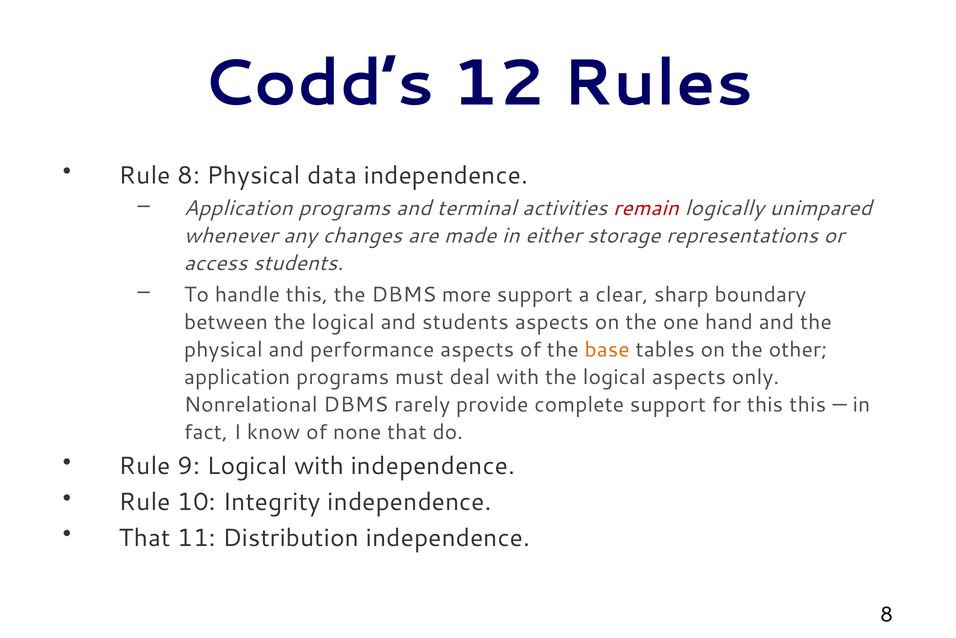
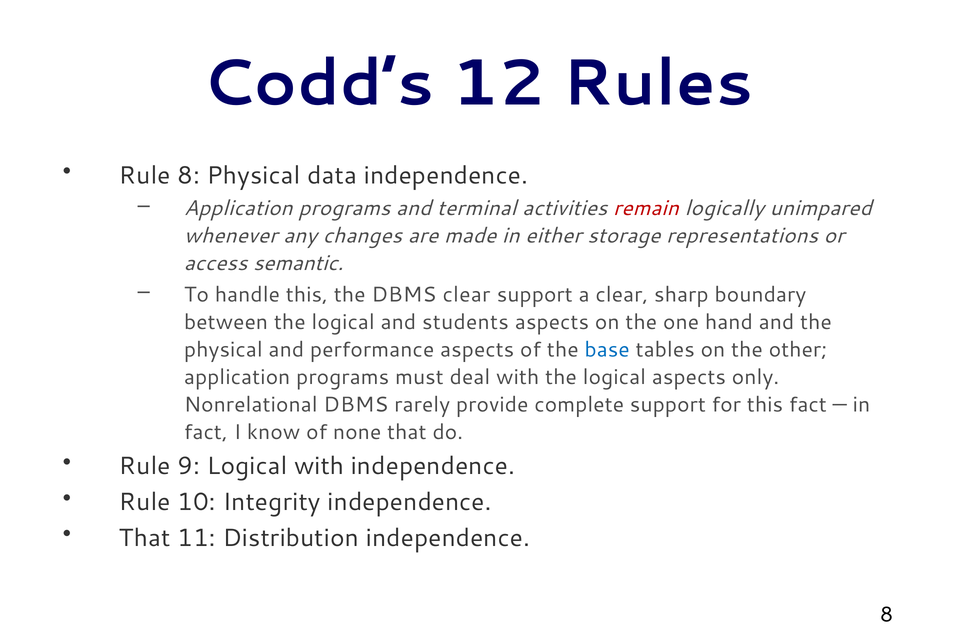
access students: students -> semantic (298, 263)
DBMS more: more -> clear (466, 294)
base colour: orange -> blue (607, 349)
this this: this -> fact (808, 404)
